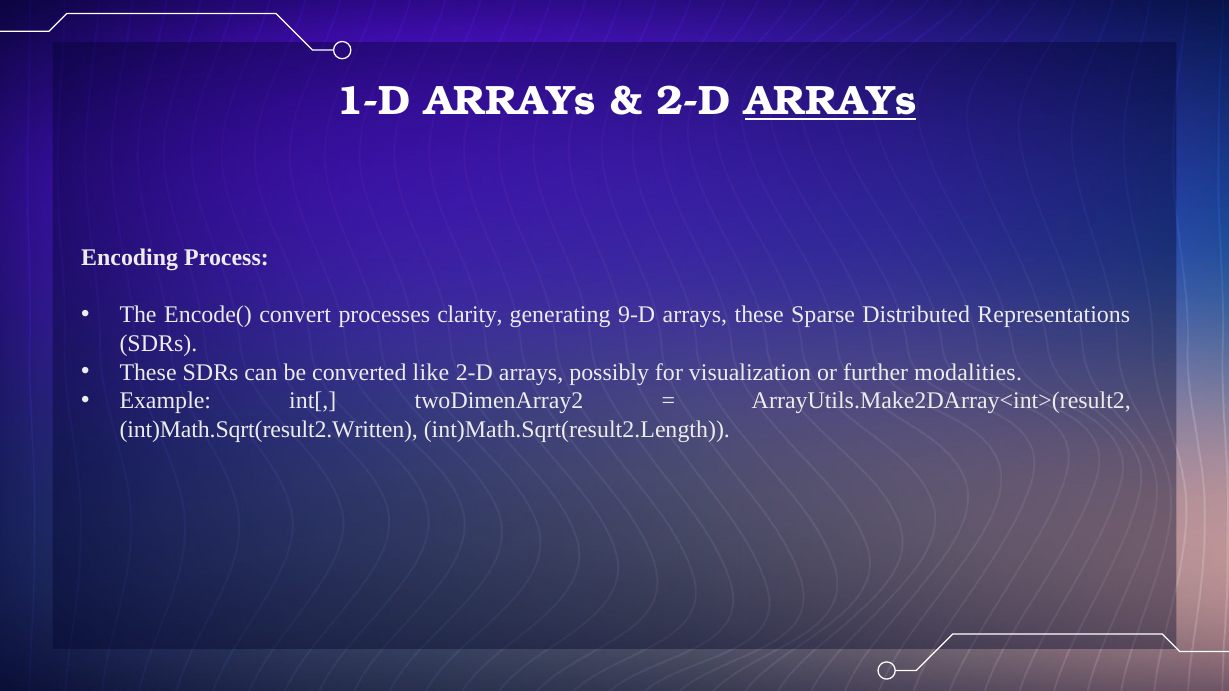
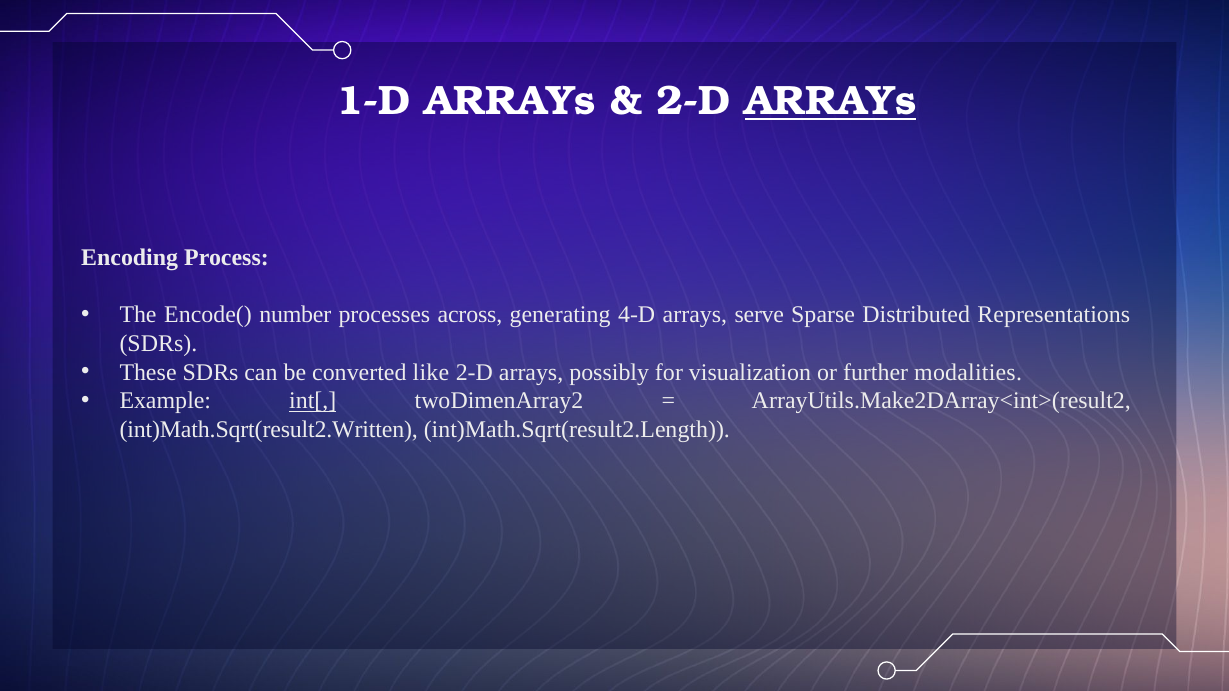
convert: convert -> number (295, 315)
clarity: clarity -> across (470, 315)
9-D: 9-D -> 4-D (637, 315)
arrays these: these -> serve (759, 315)
int[ underline: none -> present (313, 401)
